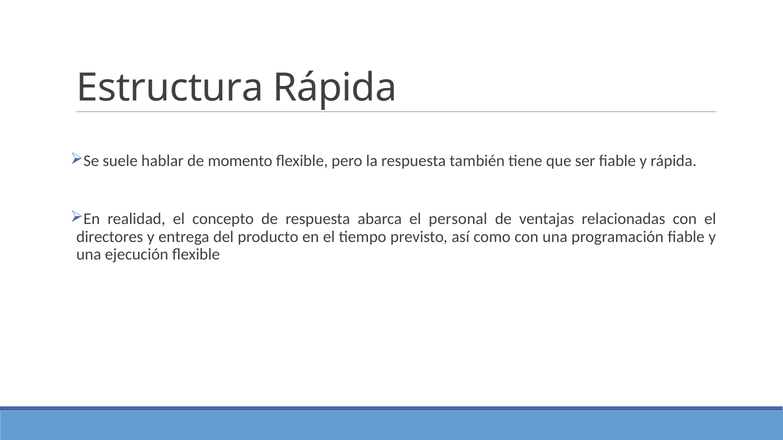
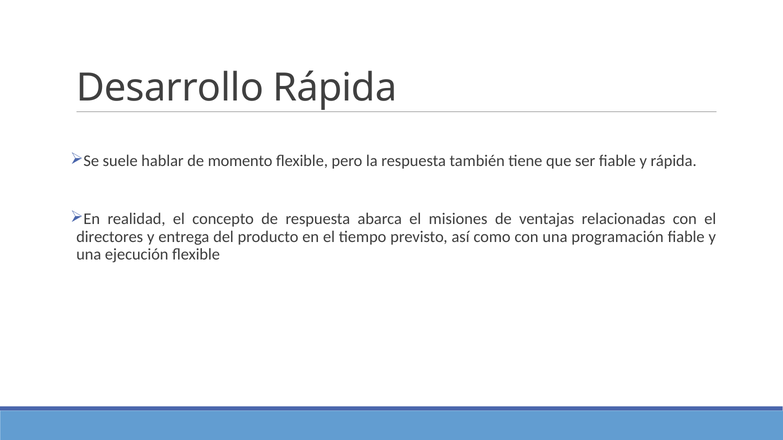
Estructura: Estructura -> Desarrollo (170, 88)
personal: personal -> misiones (458, 219)
